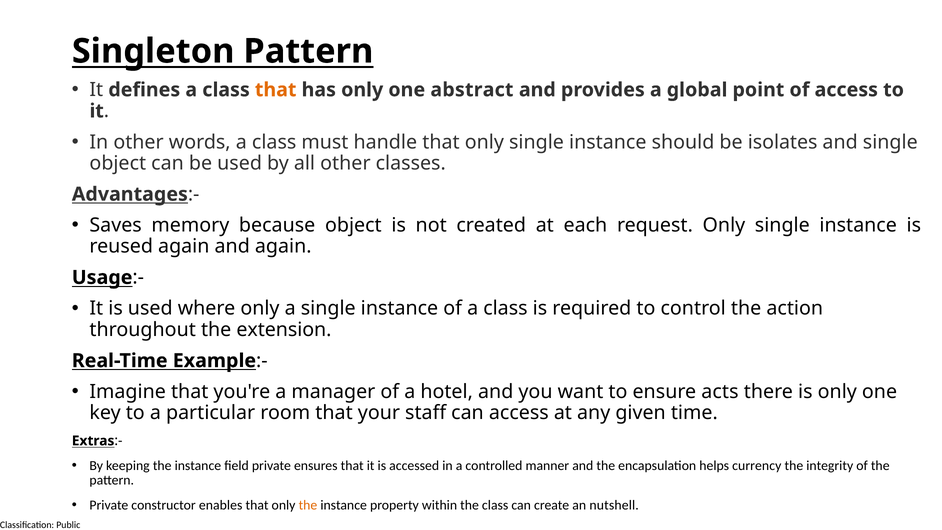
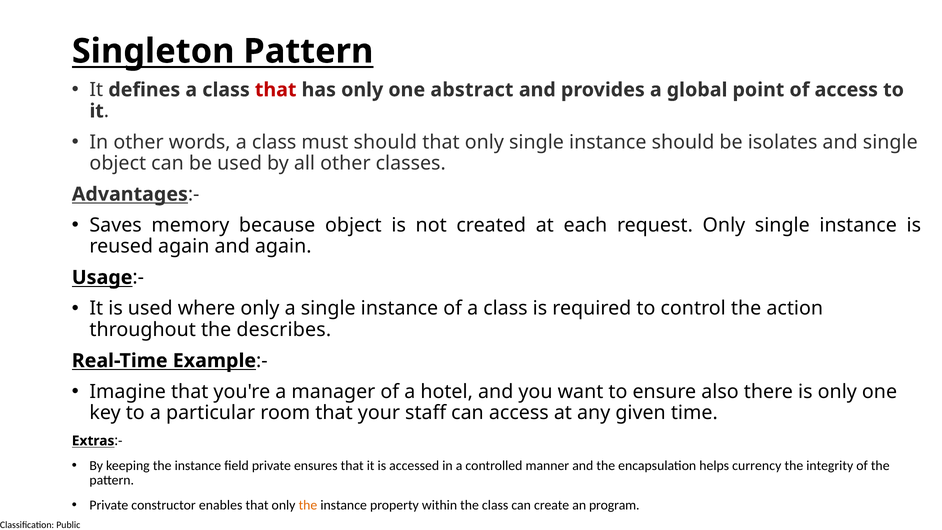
that colour: orange -> red (276, 90)
must handle: handle -> should (385, 142)
extension: extension -> describes (284, 330)
acts: acts -> also (720, 392)
nutshell: nutshell -> program (614, 505)
